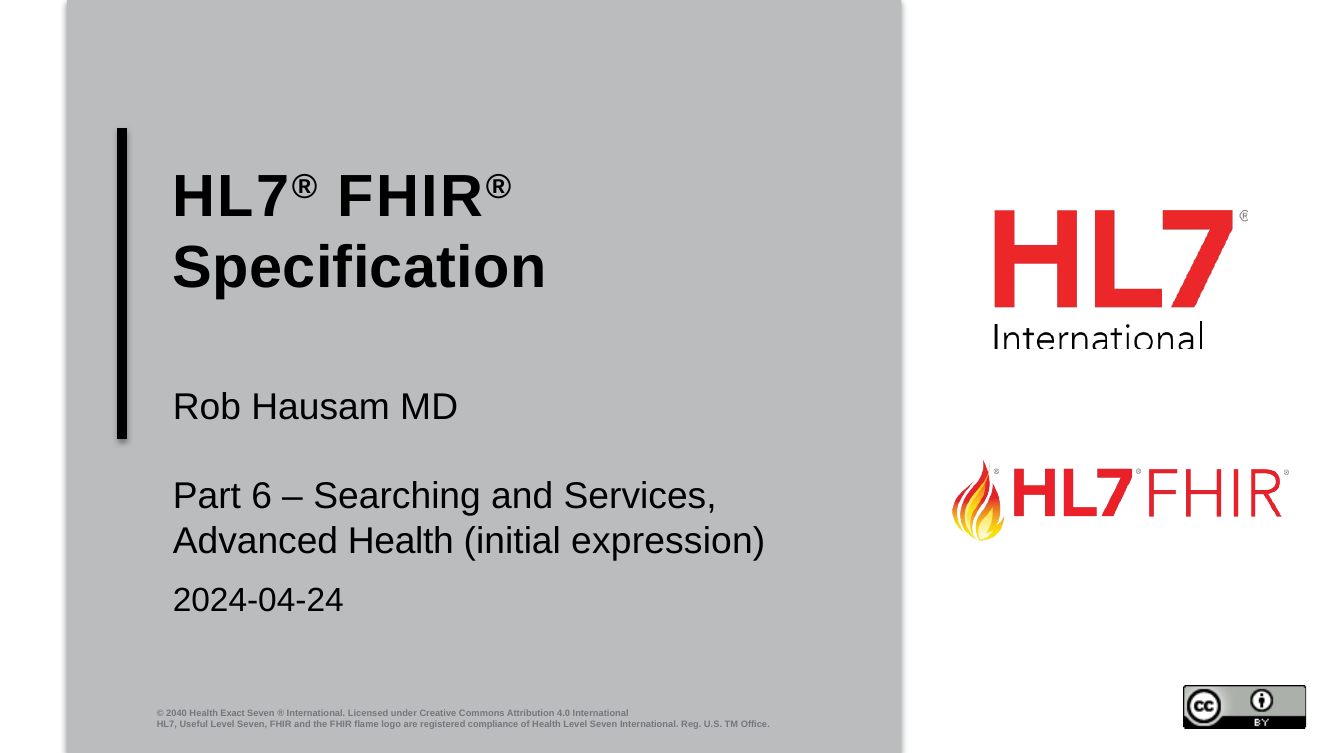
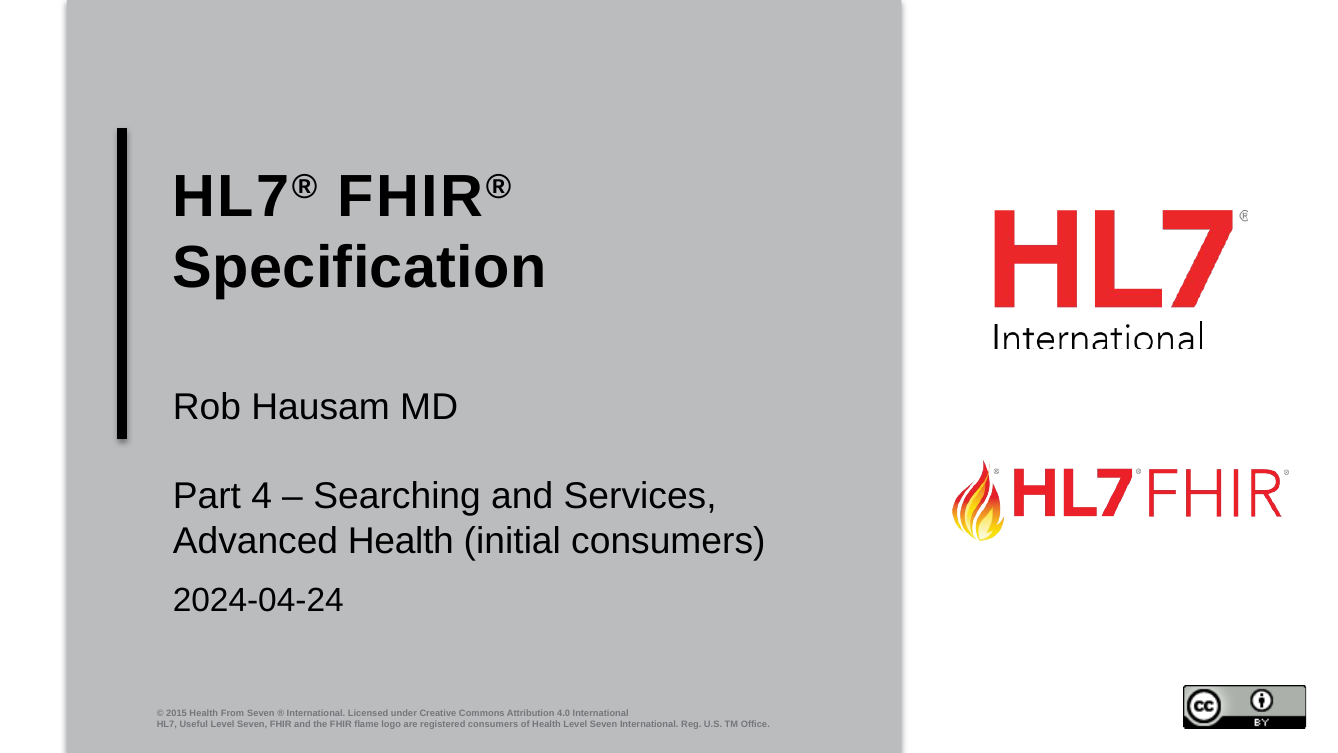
6: 6 -> 4 (262, 496)
initial expression: expression -> consumers (668, 541)
2040: 2040 -> 2015 (177, 713)
Exact: Exact -> From (233, 713)
registered compliance: compliance -> consumers (493, 724)
